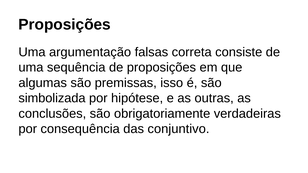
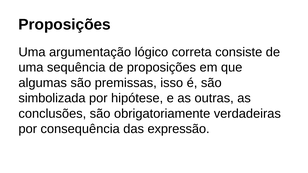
falsas: falsas -> lógico (151, 52)
conjuntivo: conjuntivo -> expressão (179, 129)
